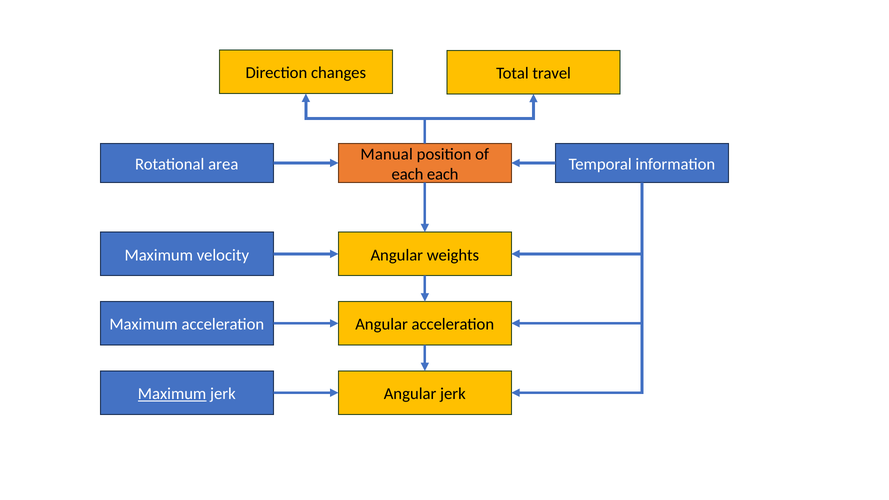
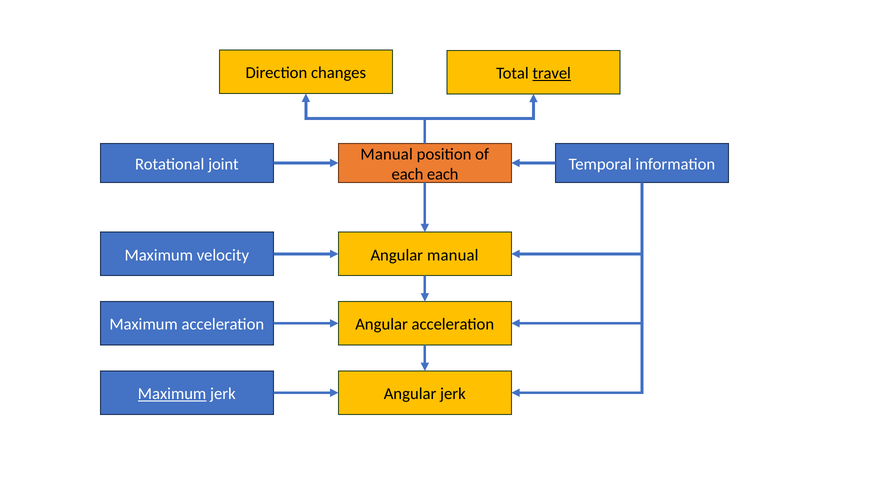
travel underline: none -> present (552, 73)
area: area -> joint (223, 164)
Angular weights: weights -> manual (453, 255)
